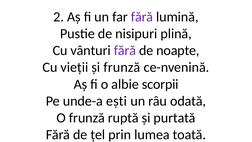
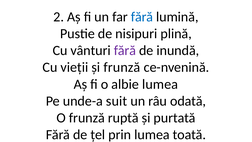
fără colour: purple -> blue (142, 17)
noapte: noapte -> inundă (178, 50)
albie scorpii: scorpii -> lumea (160, 84)
ești: ești -> suit (117, 101)
